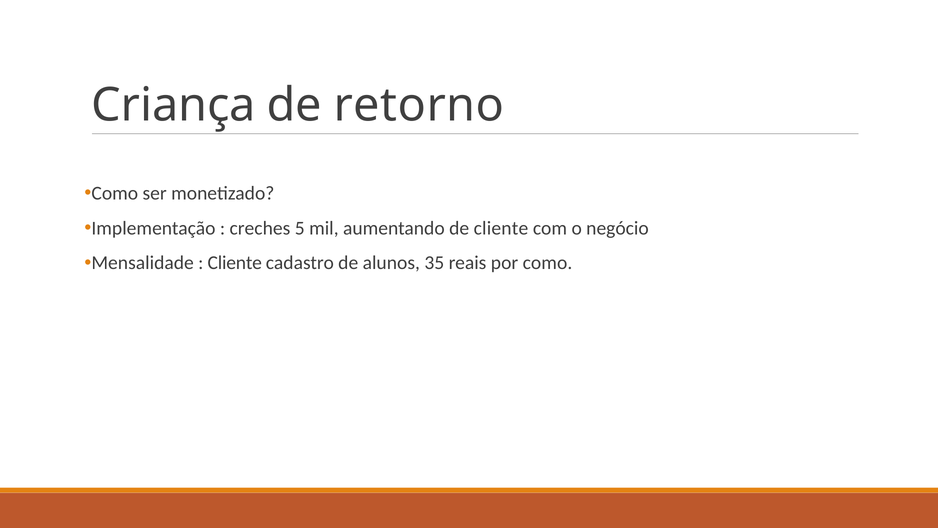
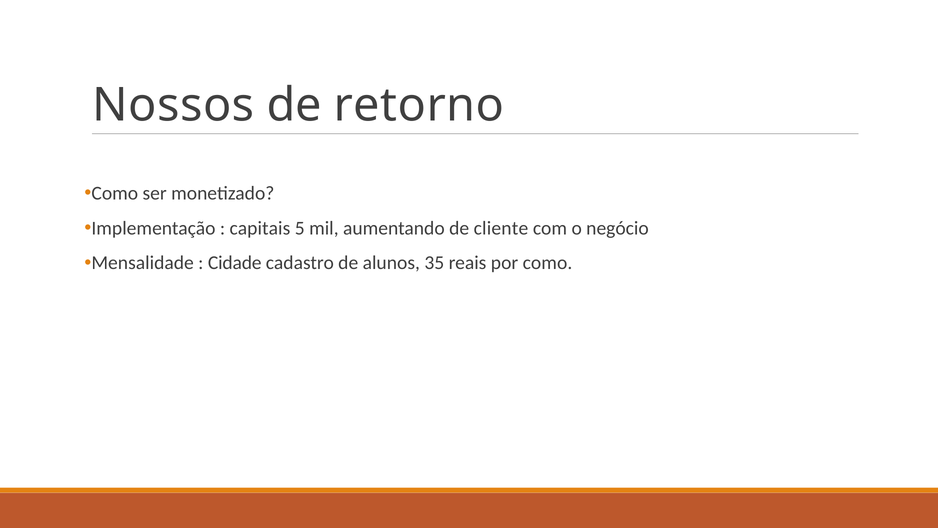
Criança: Criança -> Nossos (173, 105)
creches: creches -> capitais (260, 228)
Cliente: Cliente -> Cidade (235, 263)
